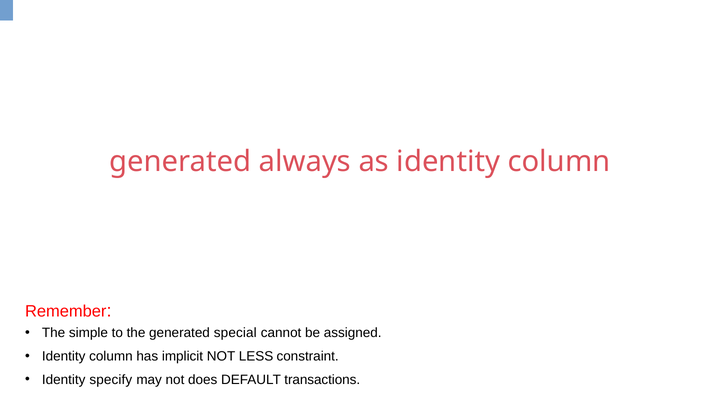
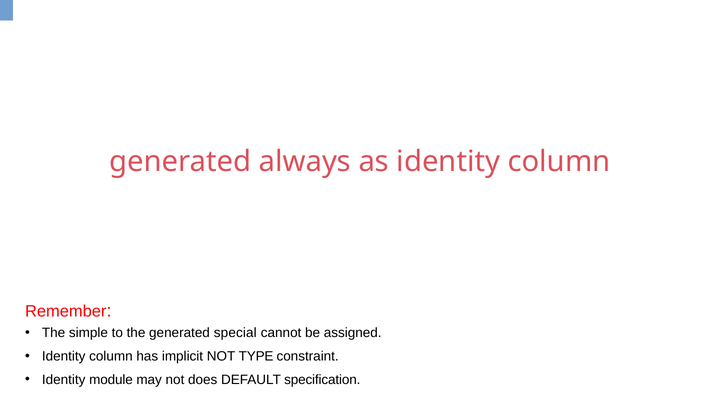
LESS: LESS -> TYPE (256, 356)
specify: specify -> module (111, 380)
transactions: transactions -> specification (322, 380)
